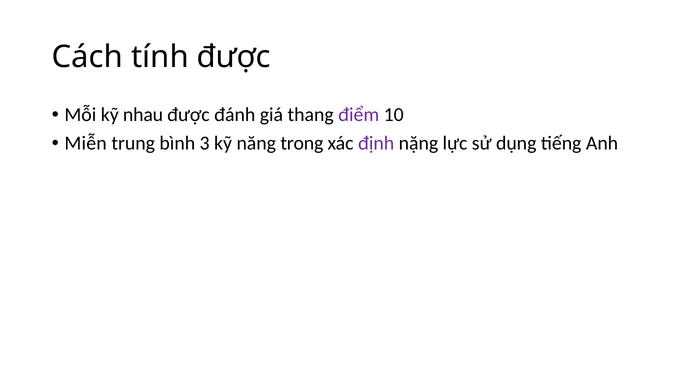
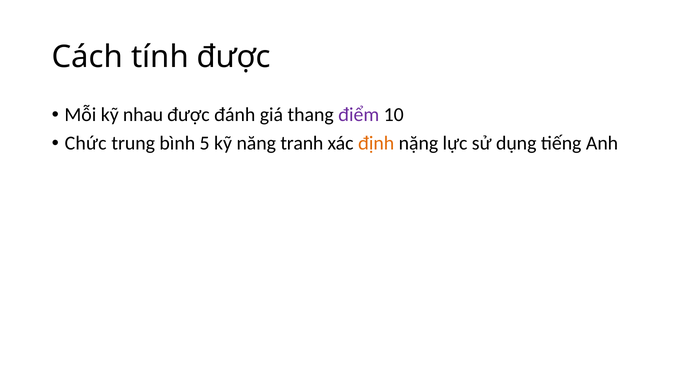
Miễn: Miễn -> Chức (86, 143)
3: 3 -> 5 (205, 143)
trong: trong -> tranh (302, 143)
định colour: purple -> orange (376, 143)
